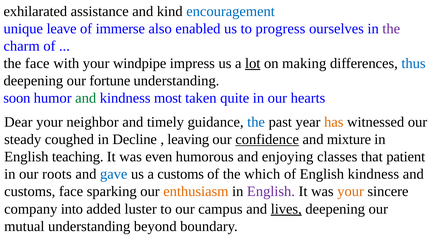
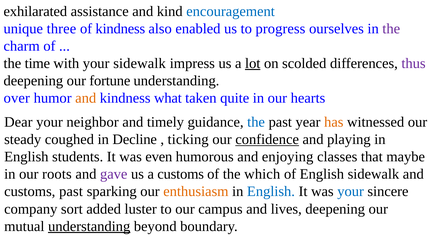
leave: leave -> three (61, 29)
of immerse: immerse -> kindness (120, 29)
the face: face -> time (37, 64)
your windpipe: windpipe -> sidewalk (140, 64)
making: making -> scolded (304, 64)
thus colour: blue -> purple (414, 64)
soon: soon -> over (17, 98)
and colour: green -> orange (86, 98)
most: most -> what (168, 98)
leaving: leaving -> ticking (188, 140)
mixture: mixture -> playing (349, 140)
teaching: teaching -> students (78, 157)
patient: patient -> maybe (406, 157)
gave colour: blue -> purple (114, 175)
English kindness: kindness -> sidewalk (373, 175)
customs face: face -> past (71, 192)
English colour: purple -> blue (271, 192)
your colour: orange -> blue (351, 192)
into: into -> sort (72, 209)
lives underline: present -> none (286, 209)
understanding underline: none -> present (89, 227)
